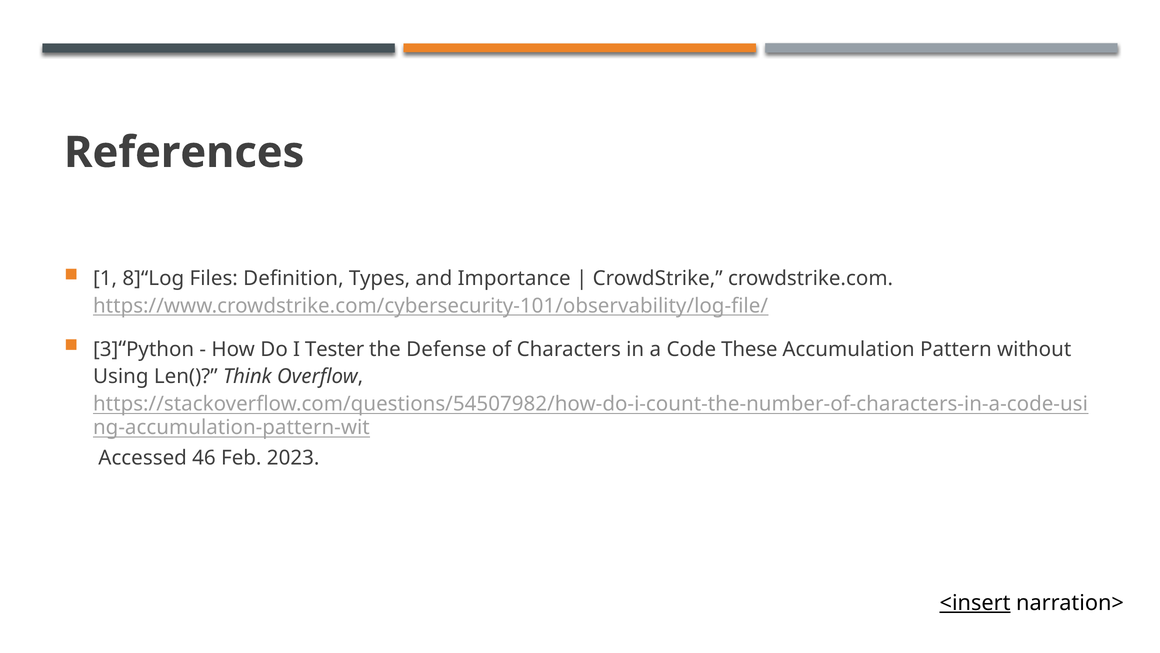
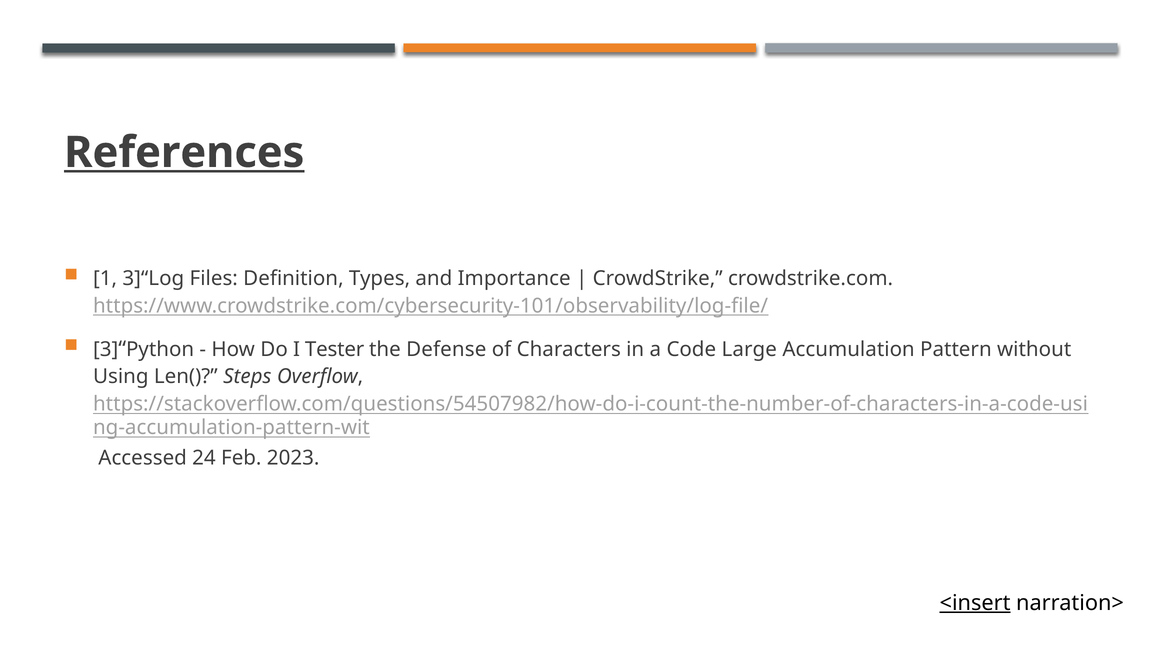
References underline: none -> present (184, 152)
8]“Log: 8]“Log -> 3]“Log (153, 278)
These: These -> Large (749, 349)
Think: Think -> Steps (247, 376)
46: 46 -> 24 (204, 458)
